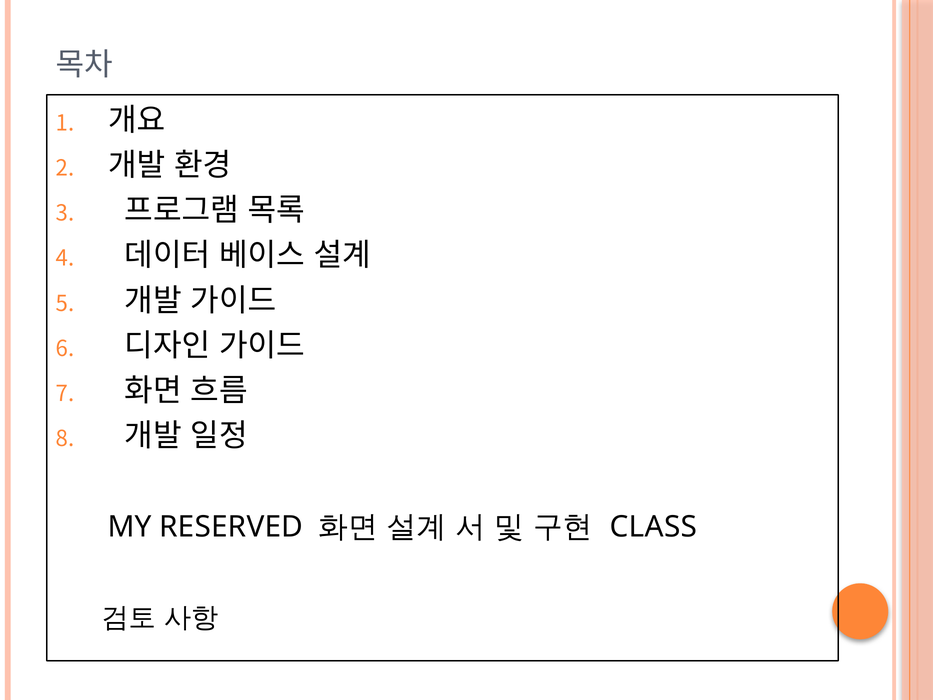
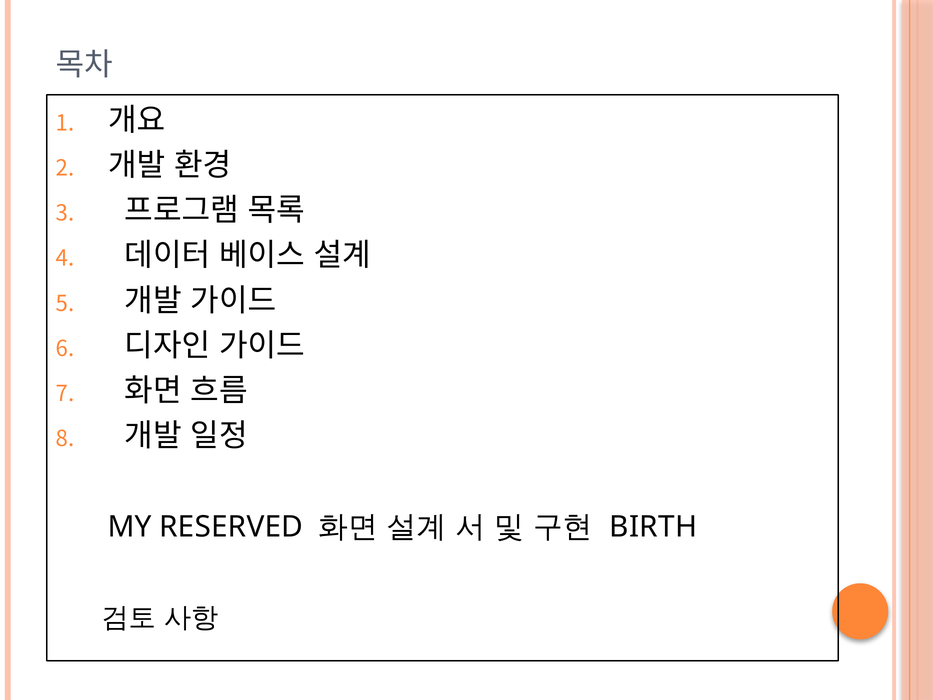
CLASS: CLASS -> BIRTH (653, 527)
